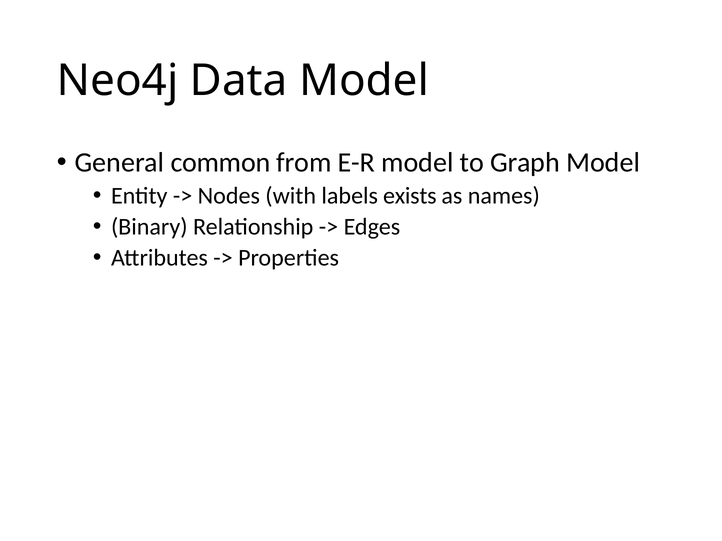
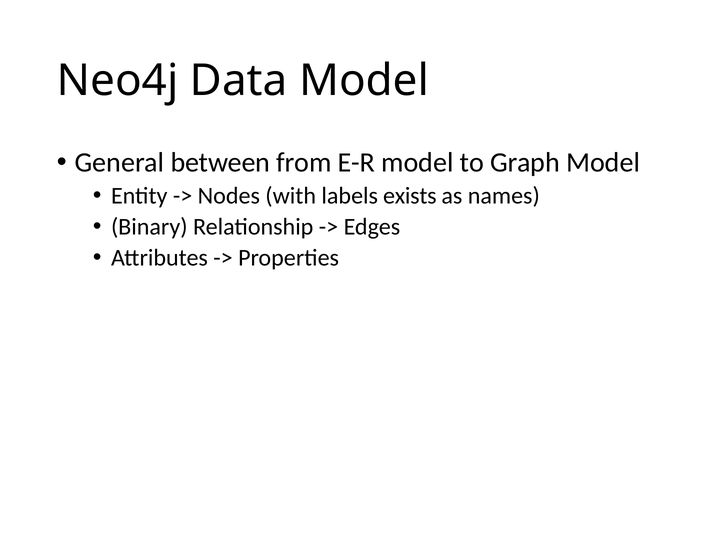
common: common -> between (220, 163)
